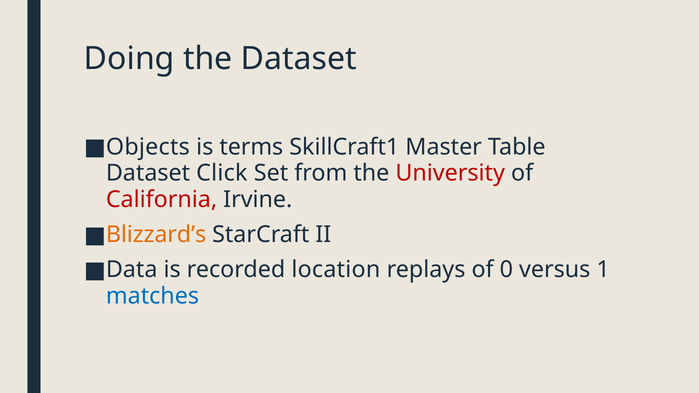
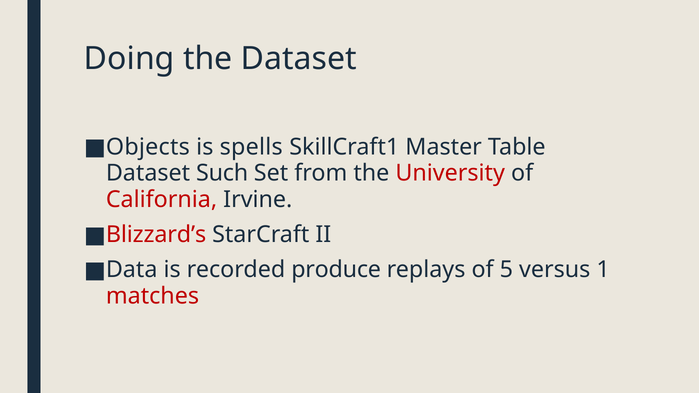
terms: terms -> spells (251, 147)
Click: Click -> Such (222, 173)
Blizzard’s colour: orange -> red (156, 235)
location: location -> produce (336, 270)
0: 0 -> 5 (506, 270)
matches colour: blue -> red (152, 296)
